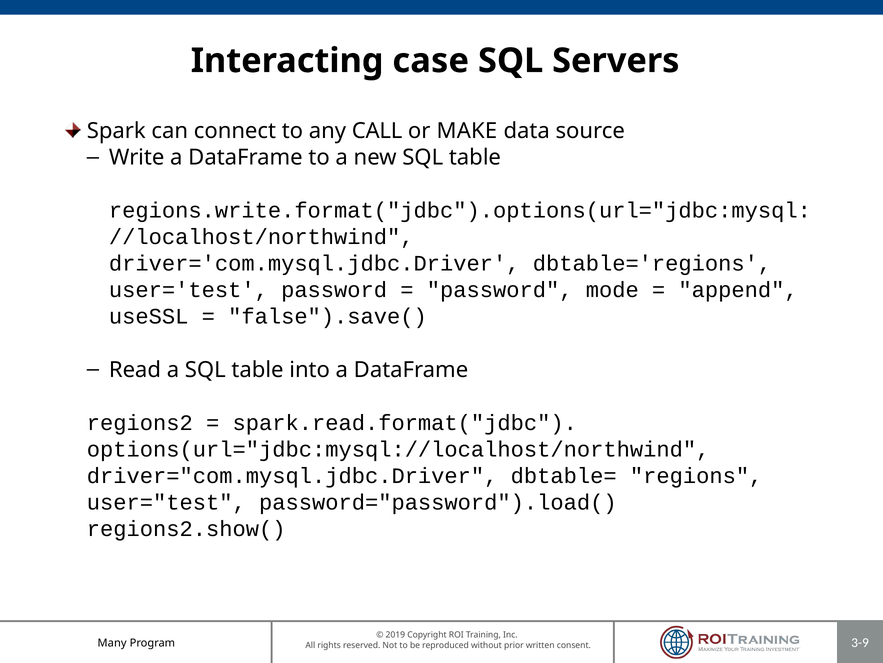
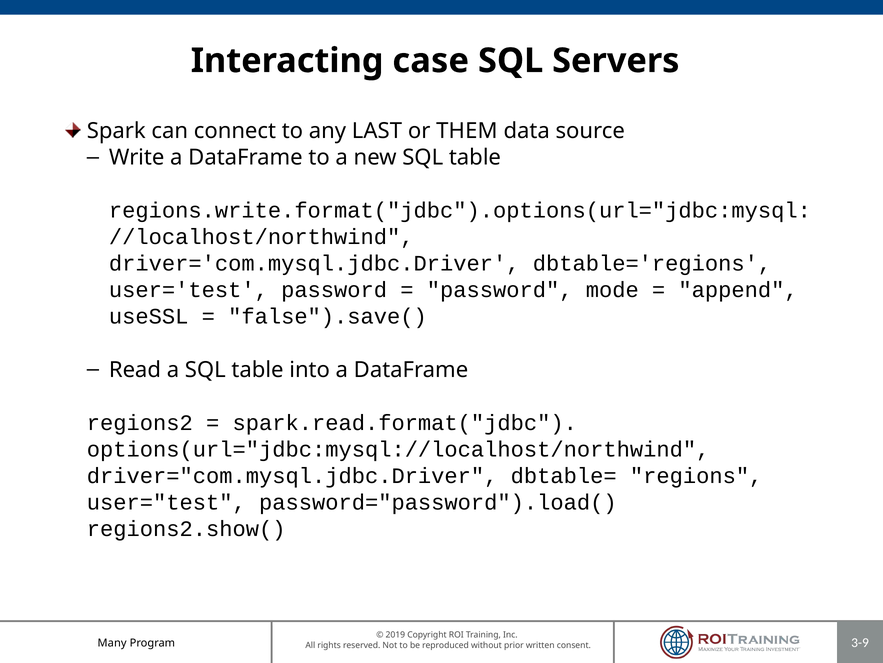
CALL: CALL -> LAST (377, 131)
MAKE: MAKE -> THEM (467, 131)
